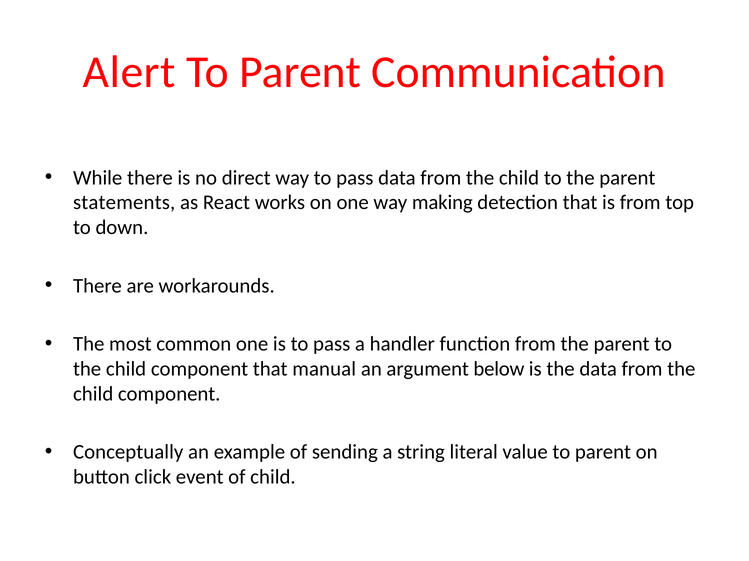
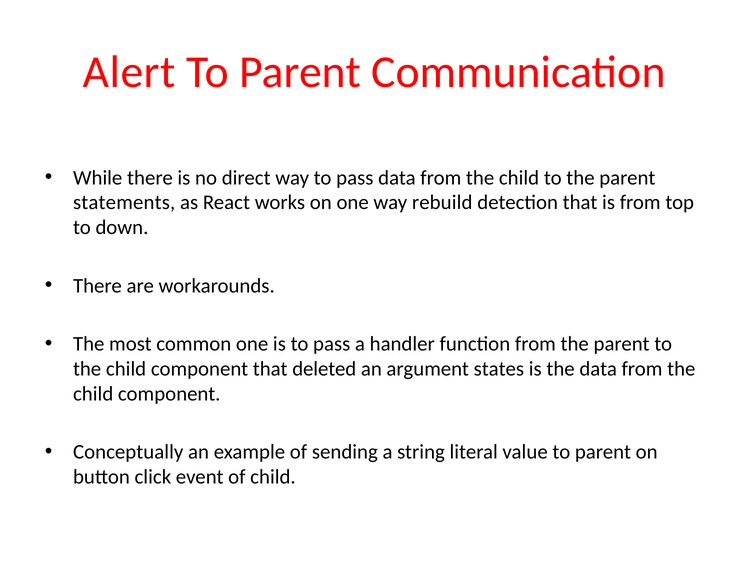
making: making -> rebuild (442, 203)
manual: manual -> deleted (324, 369)
below: below -> states (499, 369)
